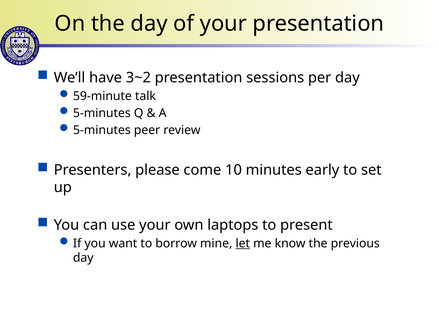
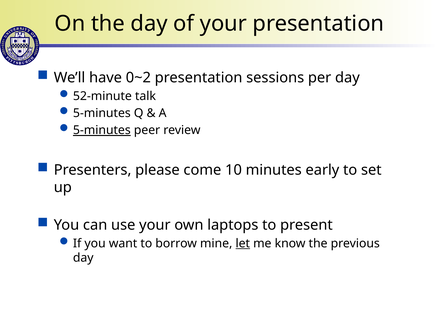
3~2: 3~2 -> 0~2 (138, 78)
59-minute: 59-minute -> 52-minute (102, 96)
5-minutes underline: none -> present (102, 130)
